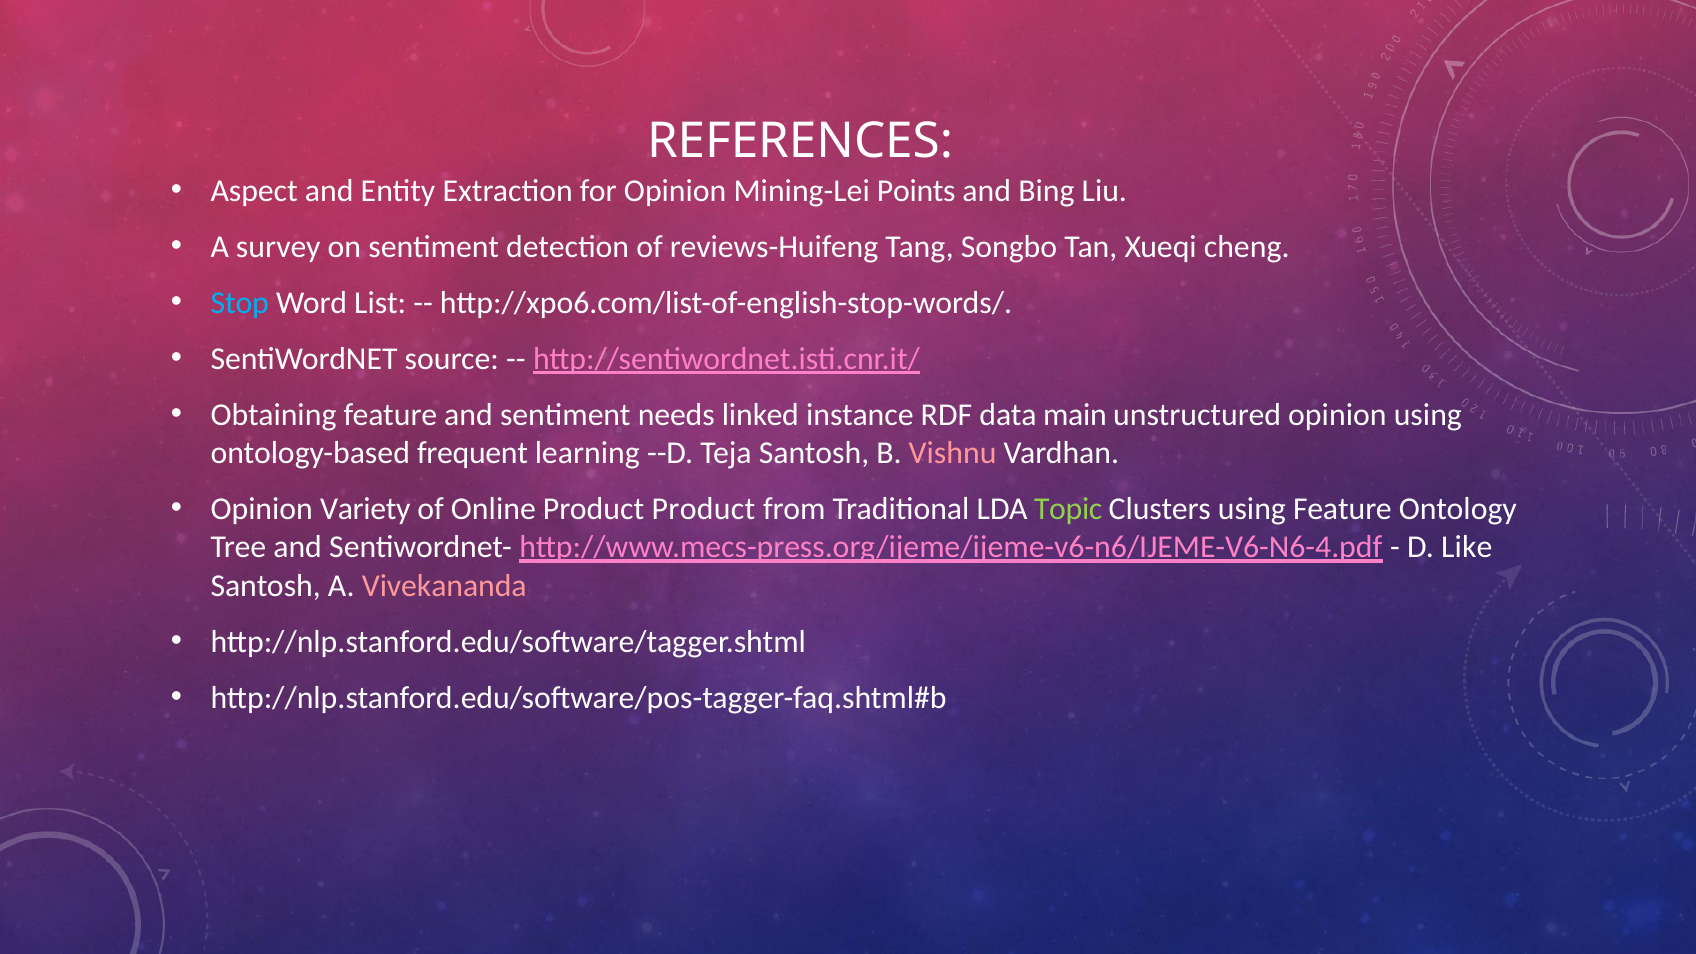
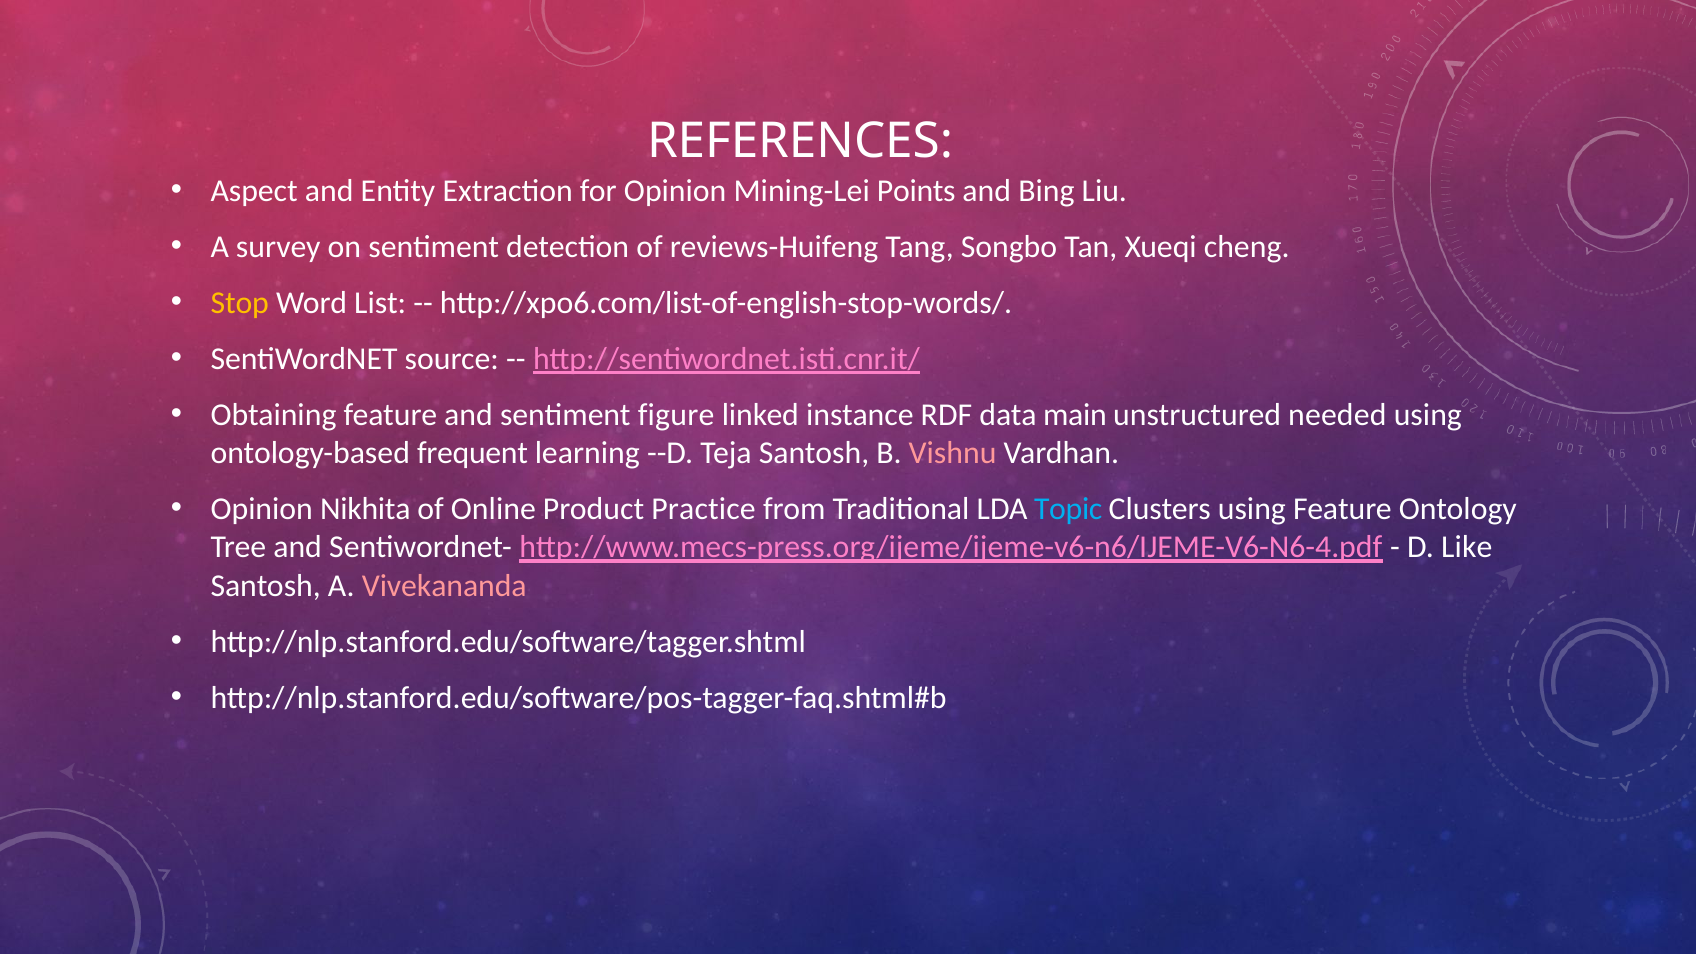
Stop colour: light blue -> yellow (240, 303)
needs: needs -> figure (676, 415)
unstructured opinion: opinion -> needed (1337, 415)
Variety: Variety -> Nikhita (365, 509)
Product Product: Product -> Practice (704, 509)
Topic colour: light green -> light blue (1068, 509)
